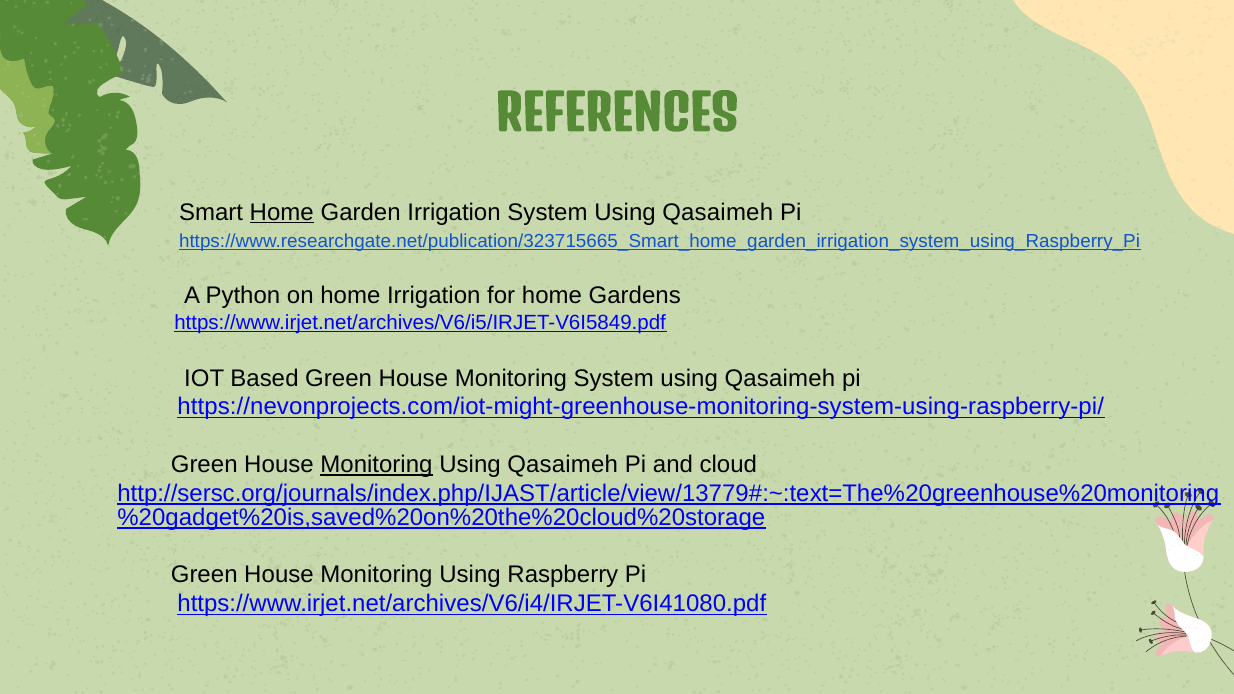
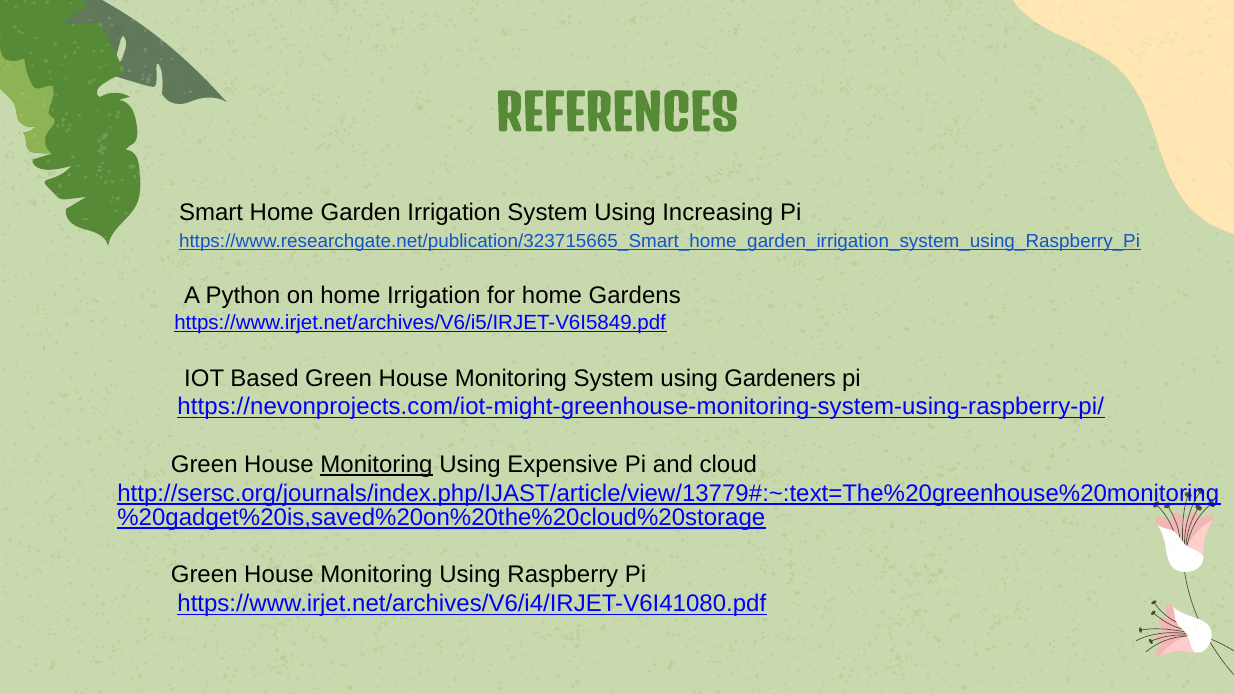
Home underline: present -> none (282, 212)
Irrigation System Using Qasaimeh: Qasaimeh -> Increasing (718, 212)
Monitoring System using Qasaimeh: Qasaimeh -> Gardeners (780, 378)
Qasaimeh: Qasaimeh -> Expensive (563, 465)
